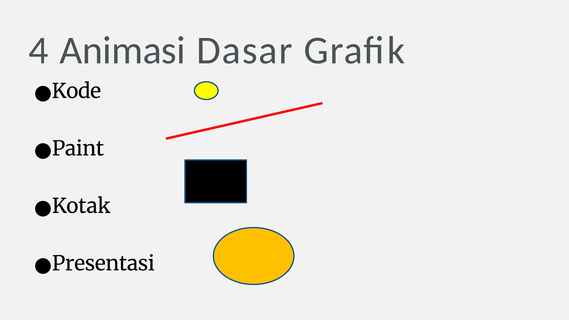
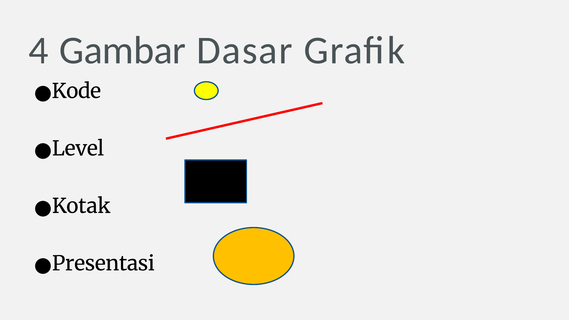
Animasi: Animasi -> Gambar (123, 50)
Paint: Paint -> Level (78, 149)
